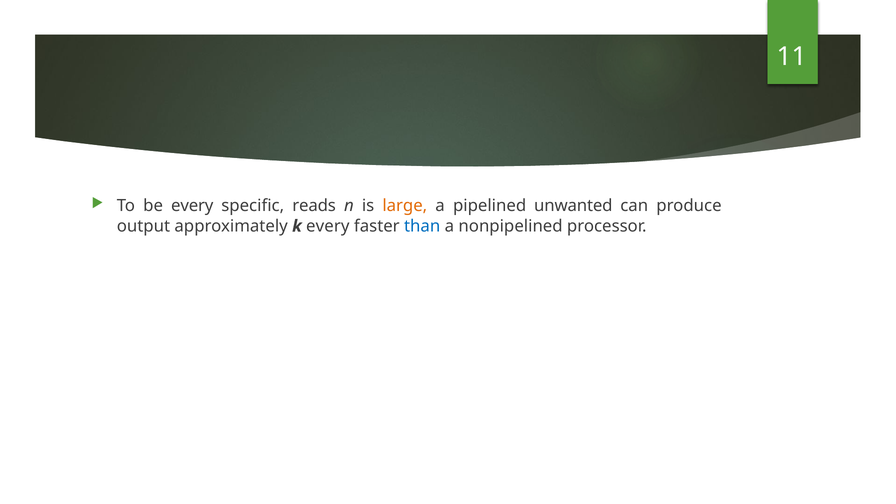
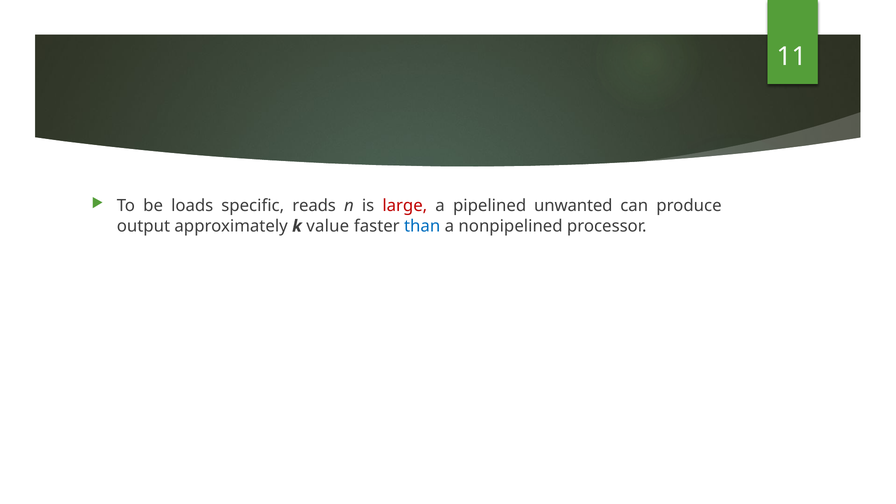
be every: every -> loads (192, 206)
large colour: orange -> red (405, 206)
k every: every -> value (328, 226)
